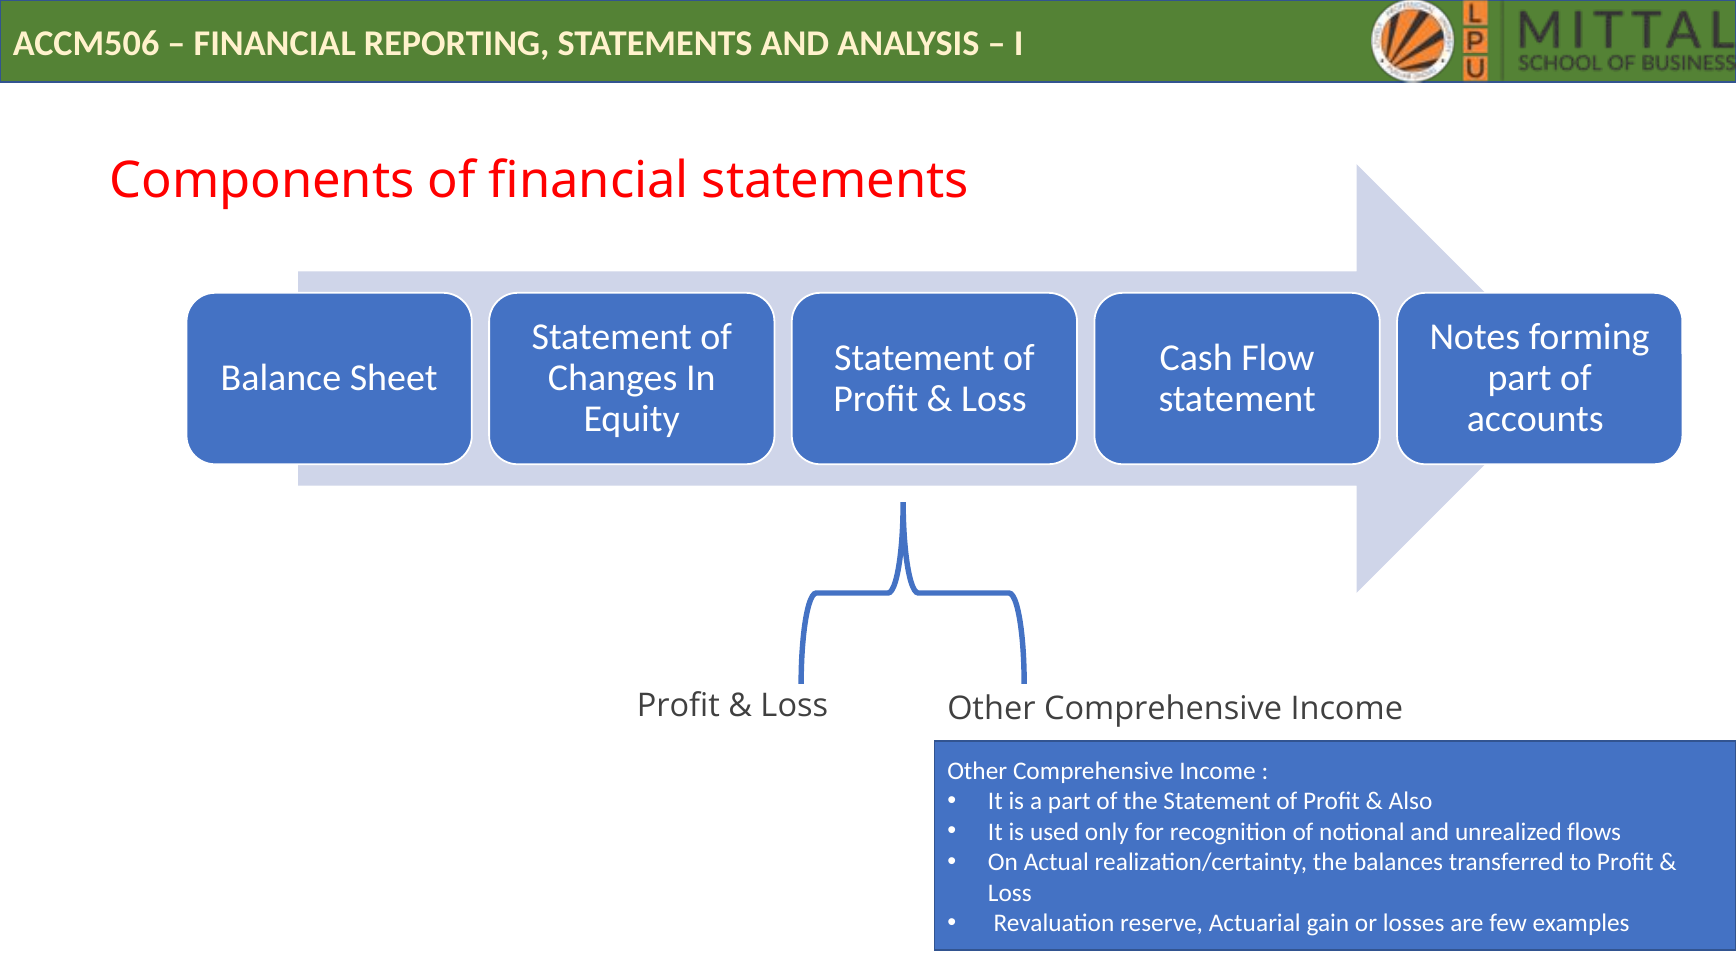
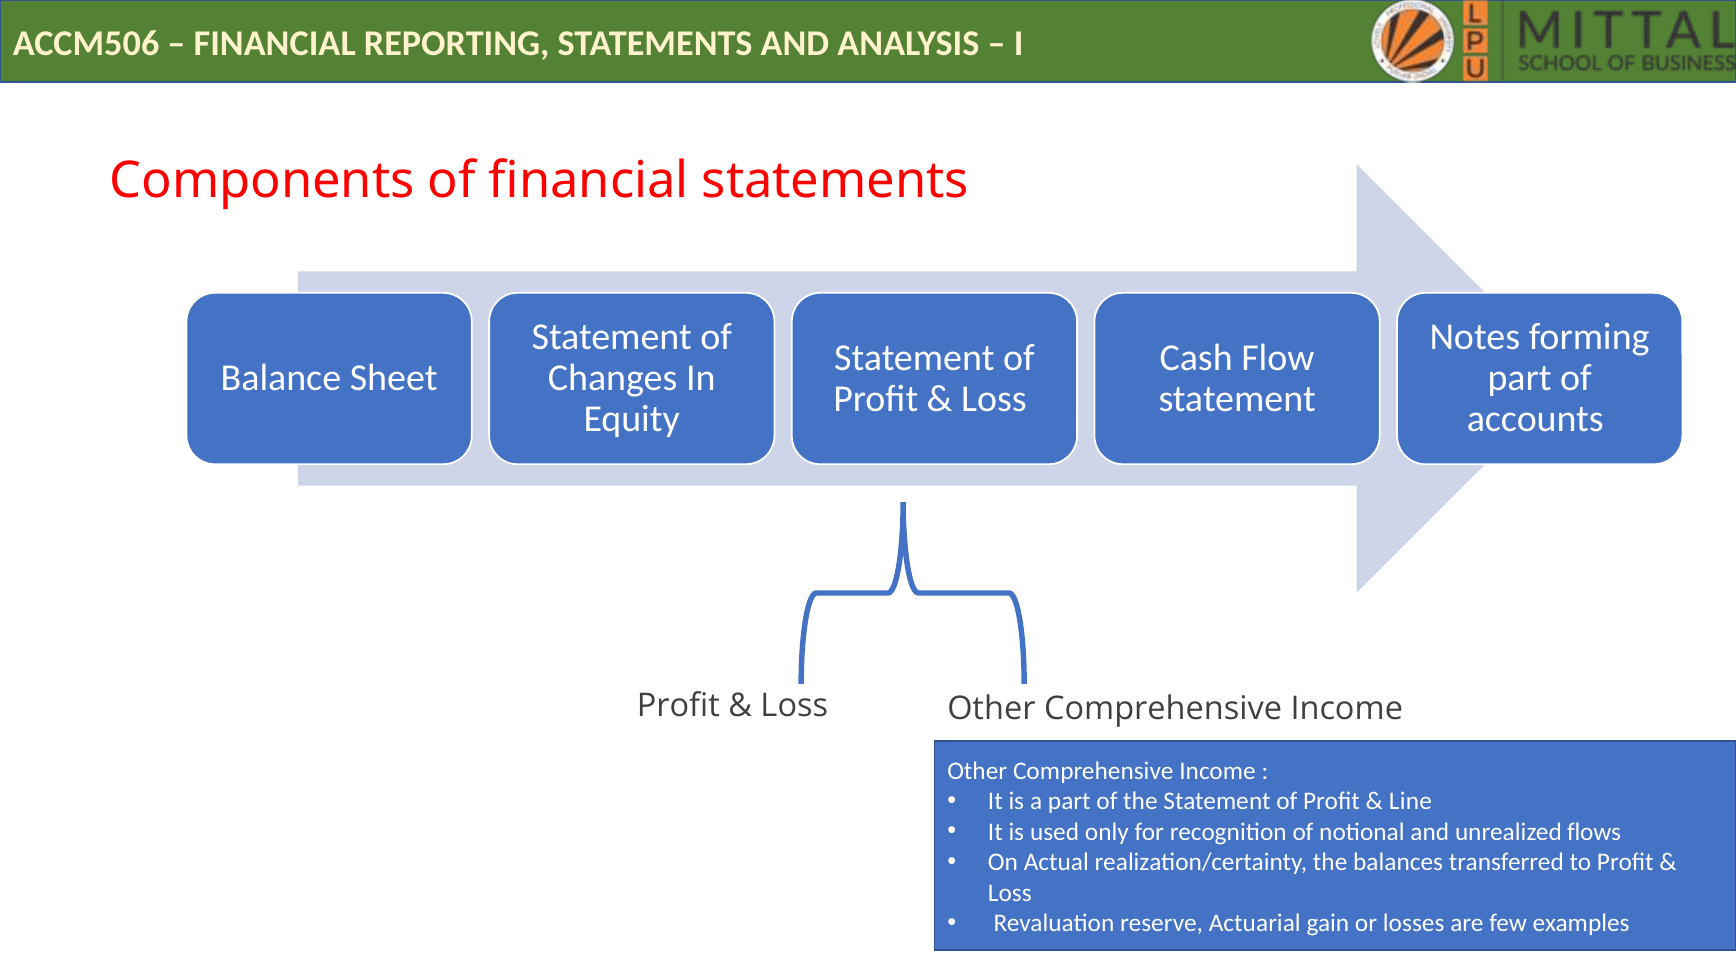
Also: Also -> Line (1410, 801)
